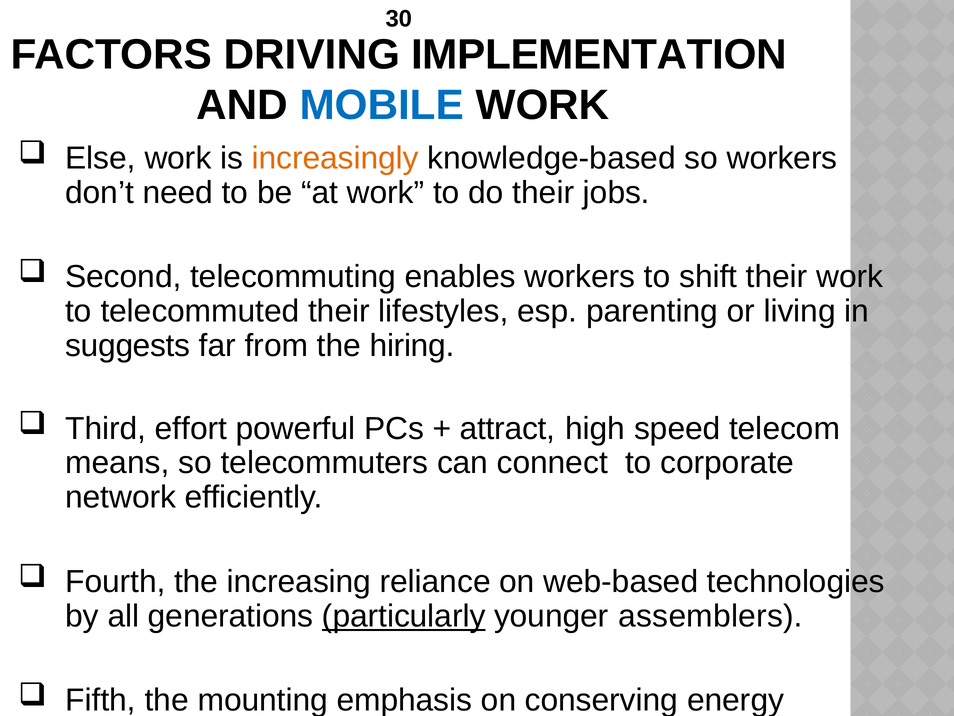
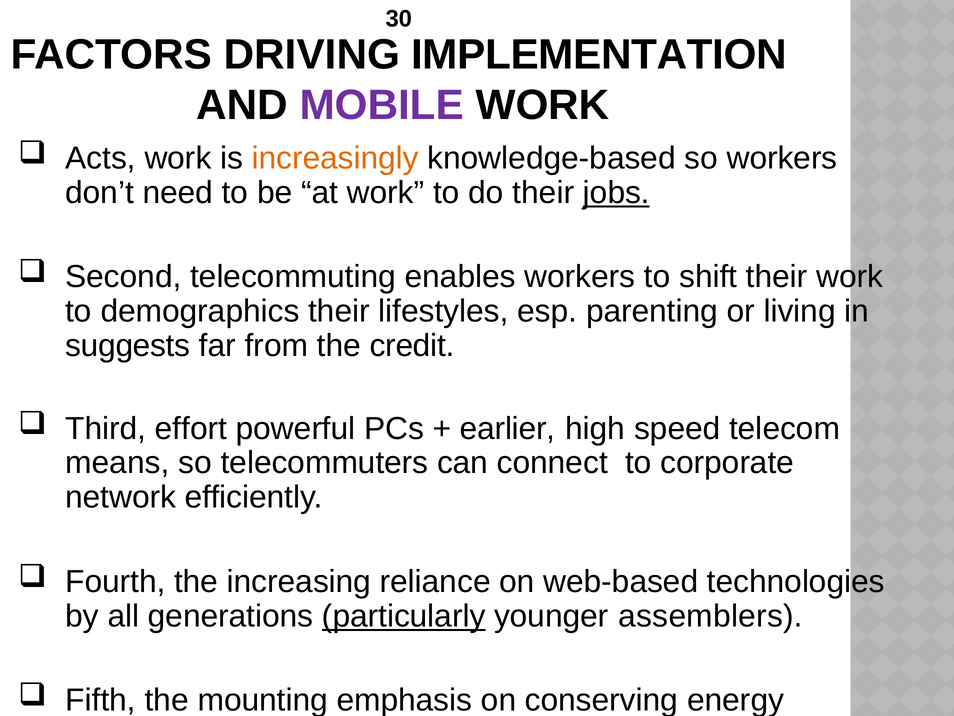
MOBILE colour: blue -> purple (382, 105)
Else: Else -> Acts (100, 158)
jobs underline: none -> present (616, 193)
telecommuted: telecommuted -> demographics (200, 311)
hiring: hiring -> credit (412, 345)
attract: attract -> earlier (508, 428)
